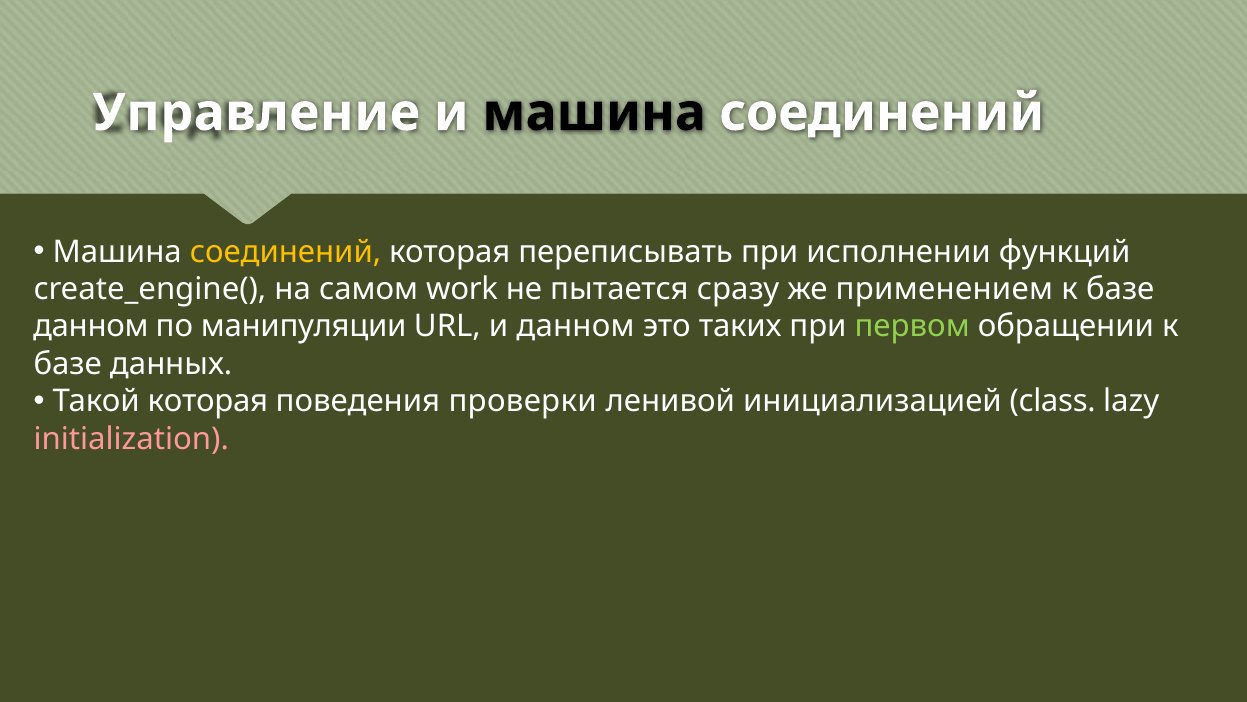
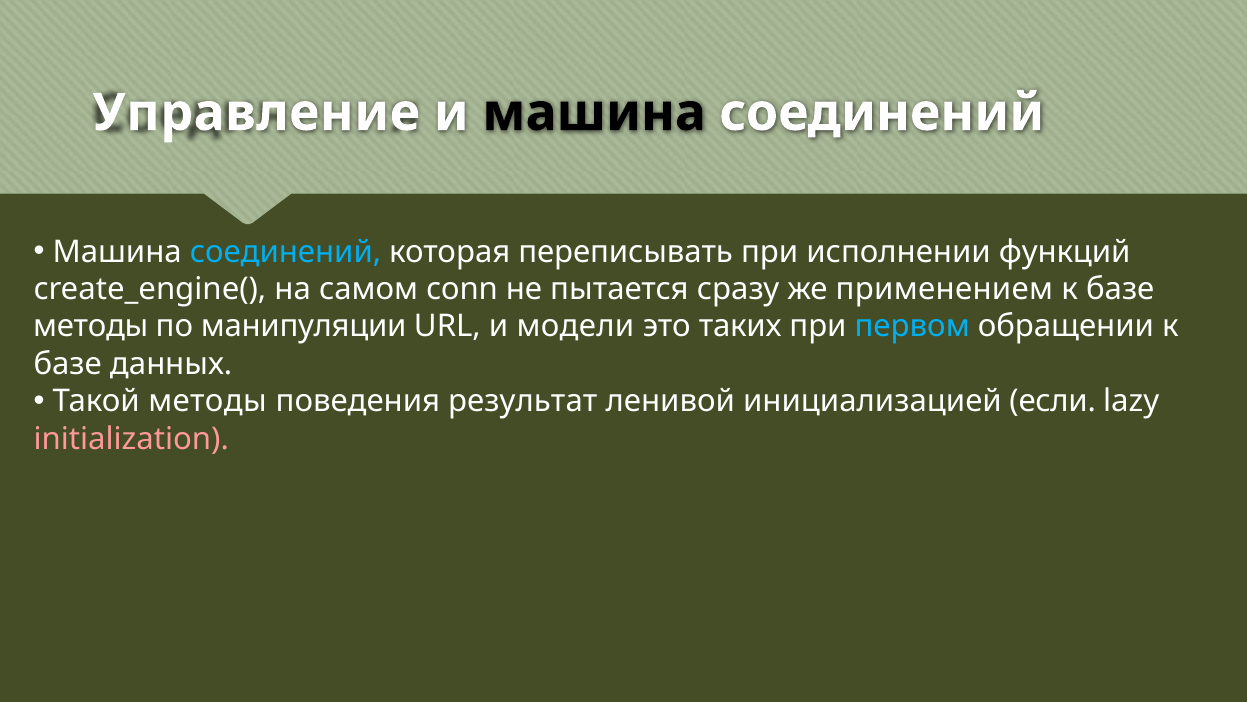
соединений colour: yellow -> light blue (286, 252)
work: work -> conn (462, 289)
данном: данном -> методы (91, 326)
и данном: данном -> модели (575, 326)
первом colour: light green -> light blue (912, 326)
Такой которая: которая -> методы (208, 401)
проверки: проверки -> результат (523, 401)
class: class -> если (1053, 401)
